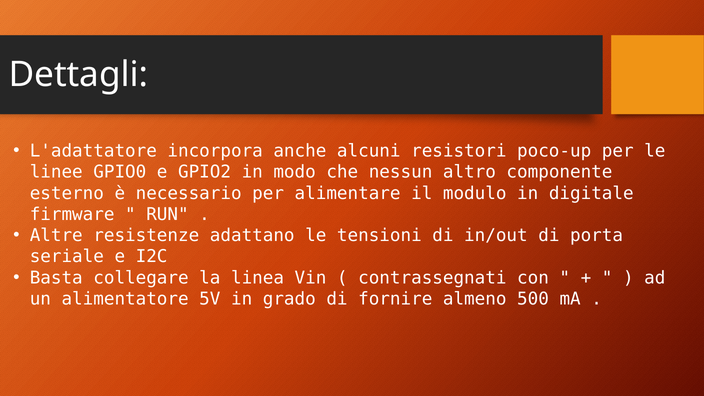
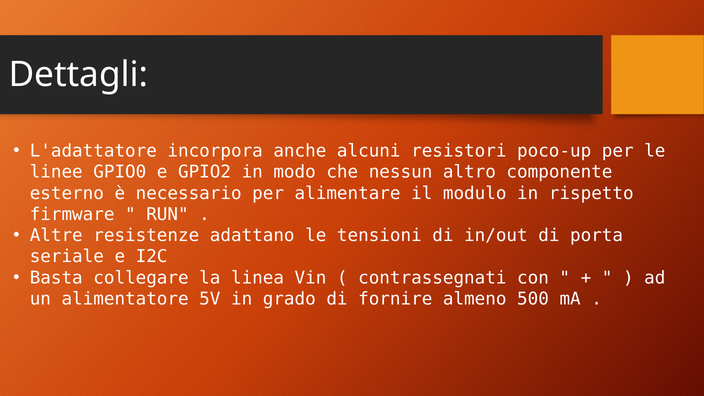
digitale: digitale -> rispetto (591, 193)
